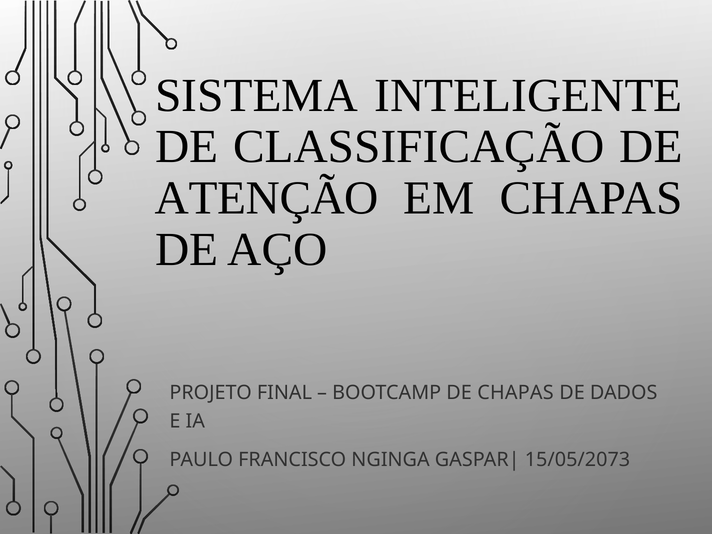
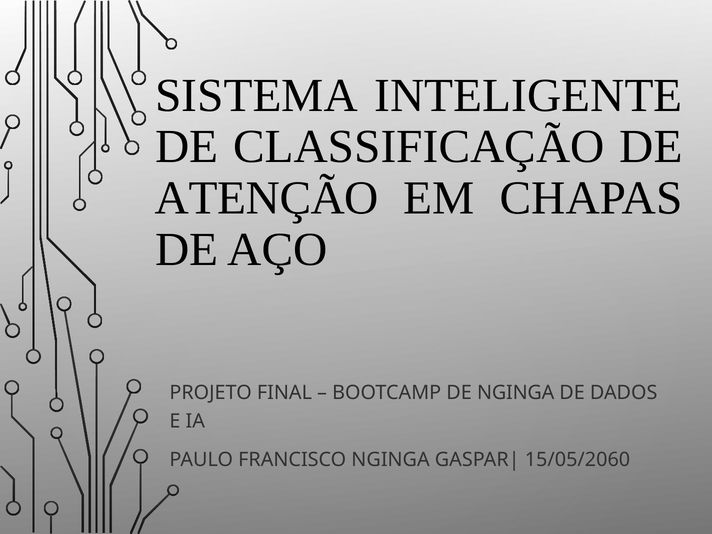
DE CHAPAS: CHAPAS -> NGINGA (516, 393)
15/05/2073: 15/05/2073 -> 15/05/2060 (577, 460)
